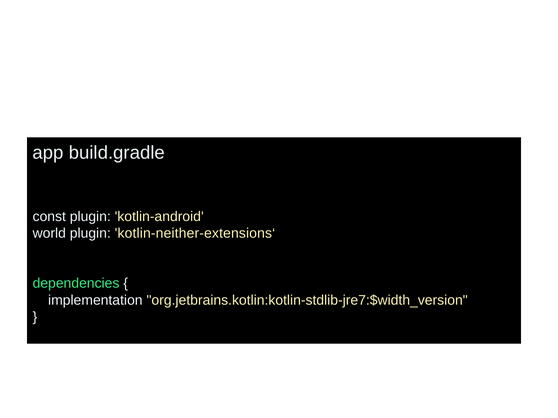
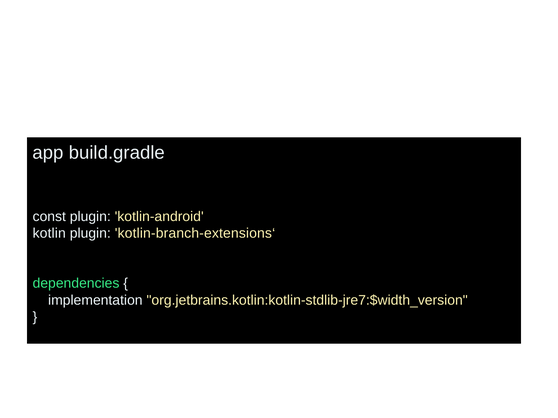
world: world -> kotlin (49, 233)
kotlin-neither-extensions‘: kotlin-neither-extensions‘ -> kotlin-branch-extensions‘ (195, 233)
